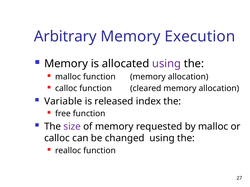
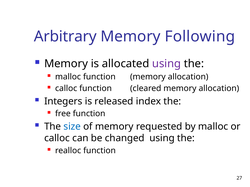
Execution: Execution -> Following (200, 36)
Variable: Variable -> Integers (63, 102)
size colour: purple -> blue (72, 127)
